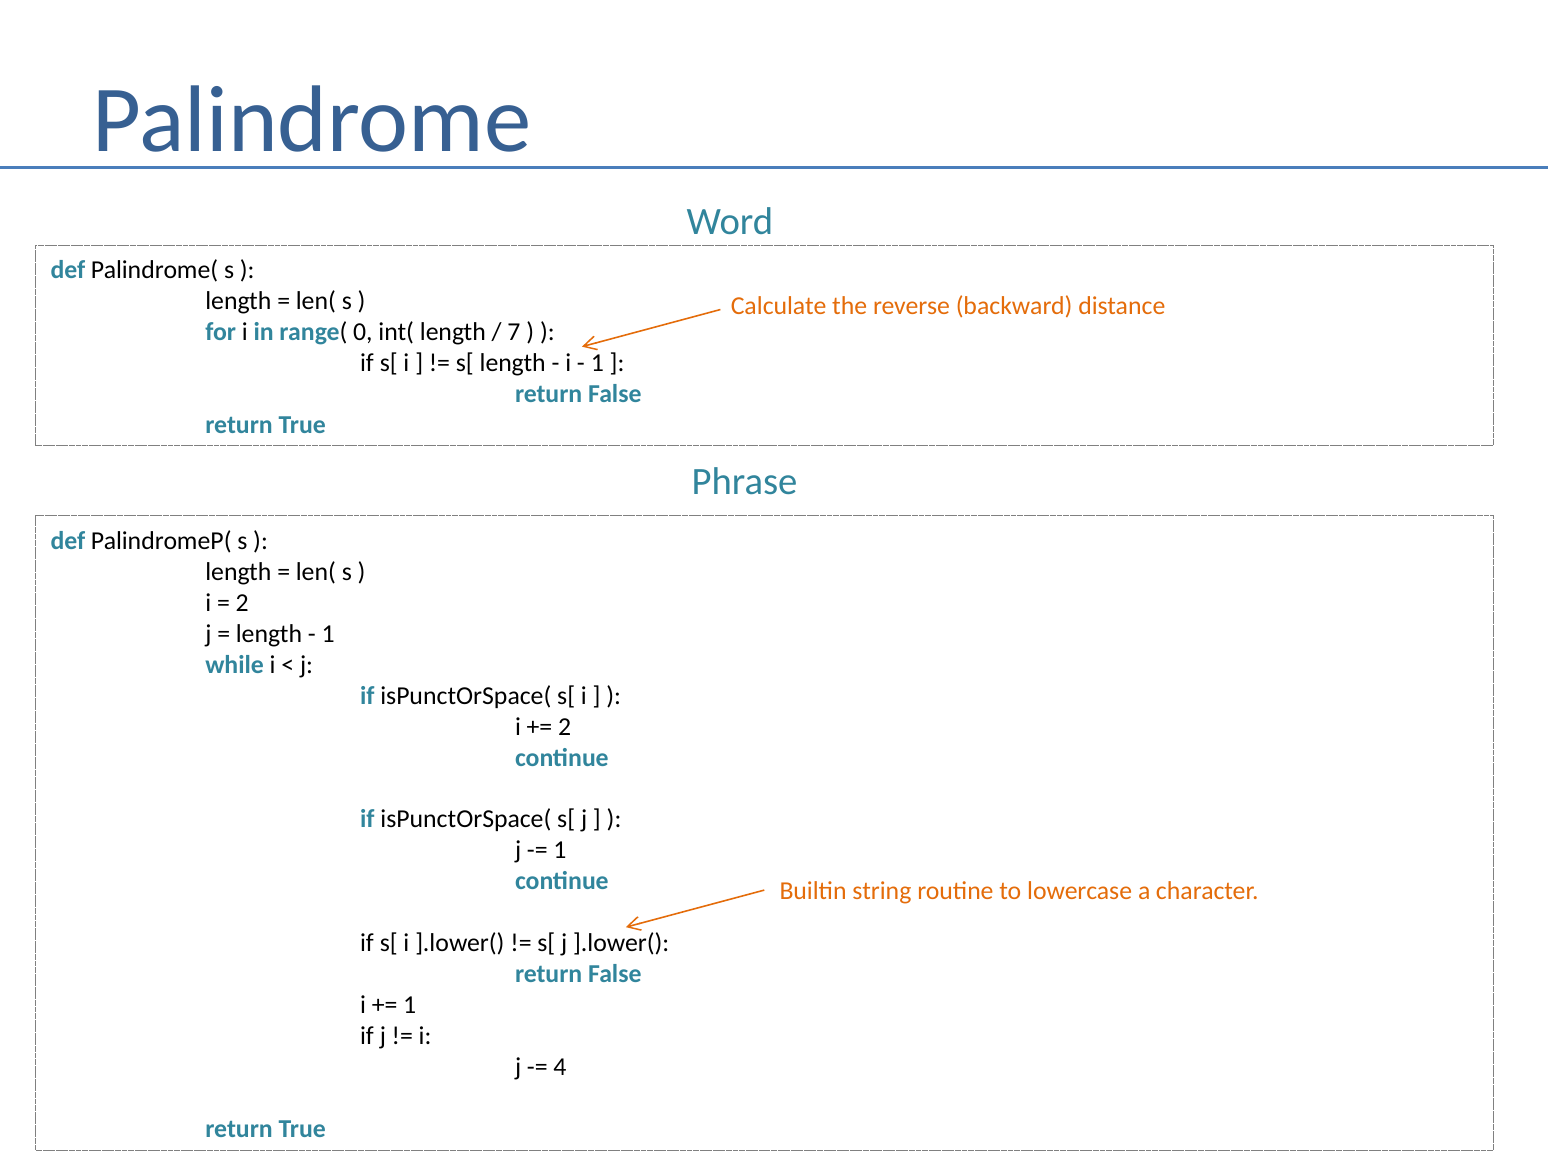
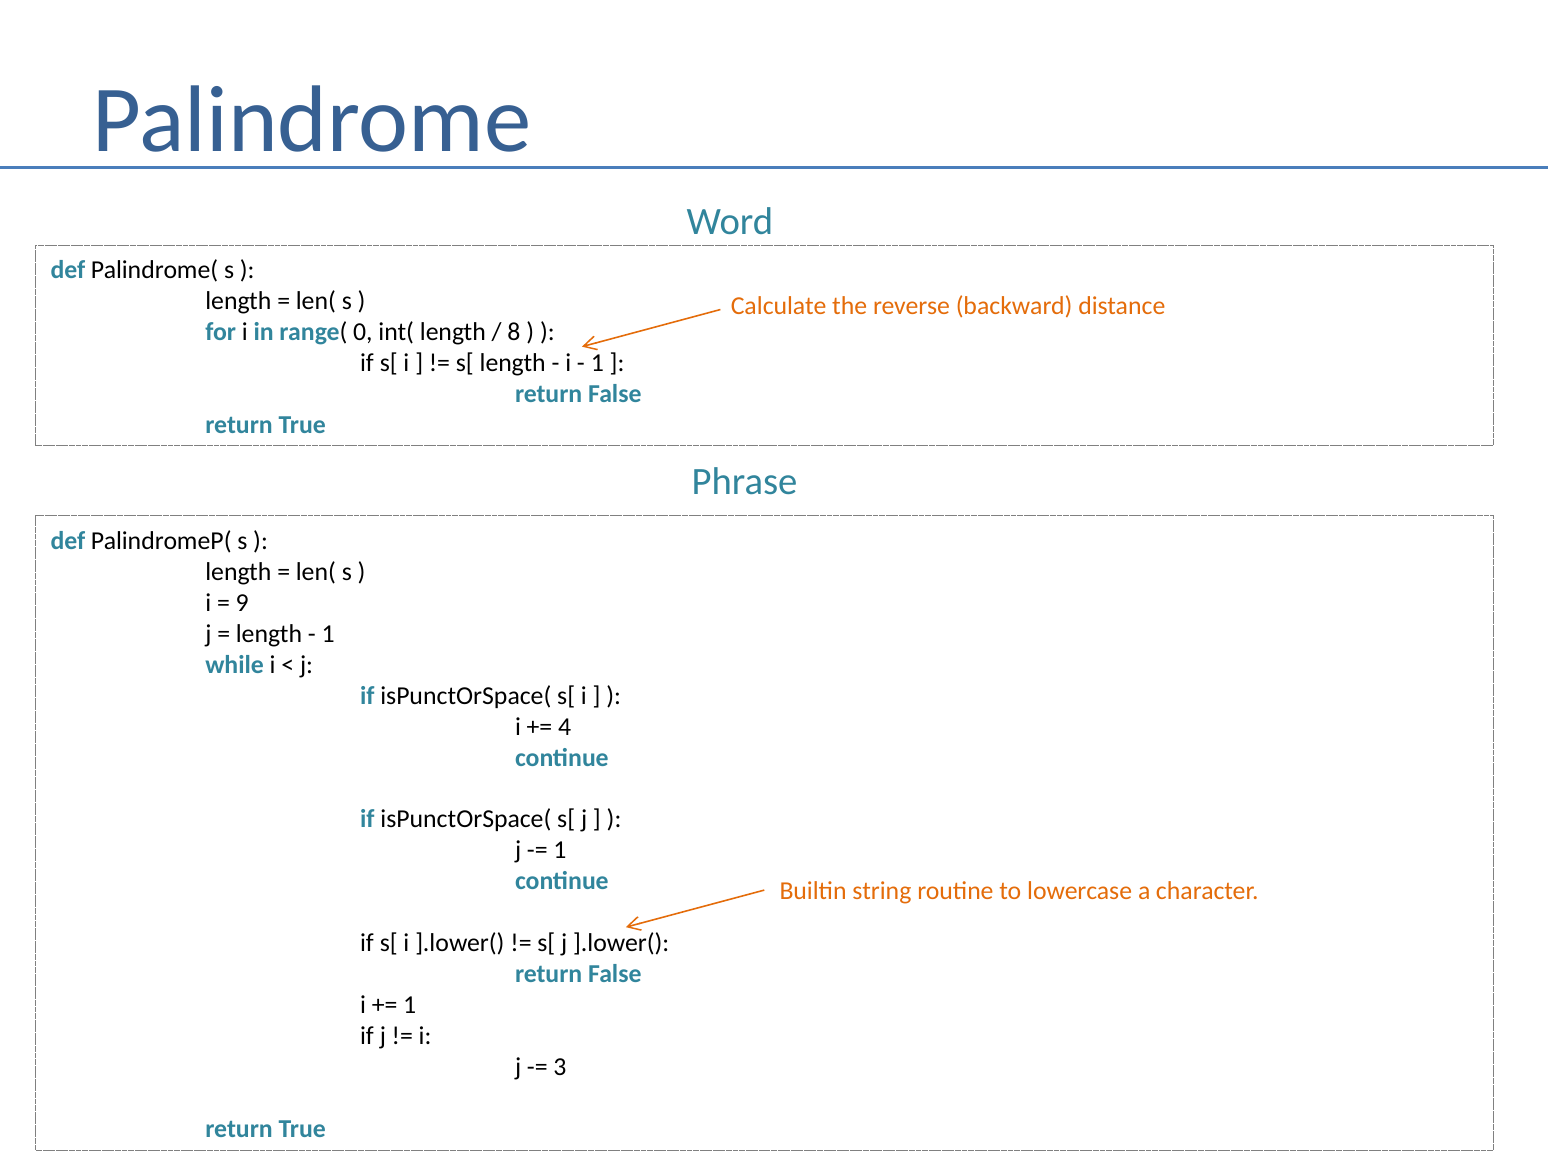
7: 7 -> 8 (514, 332)
2: 2 -> 9 (242, 603)
2: 2 -> 4 (565, 727)
4: 4 -> 3 (560, 1067)
